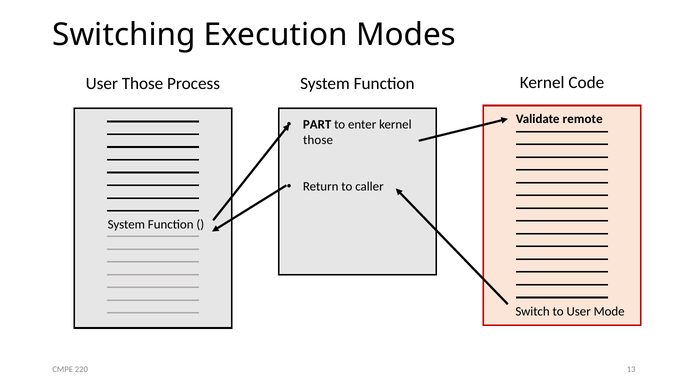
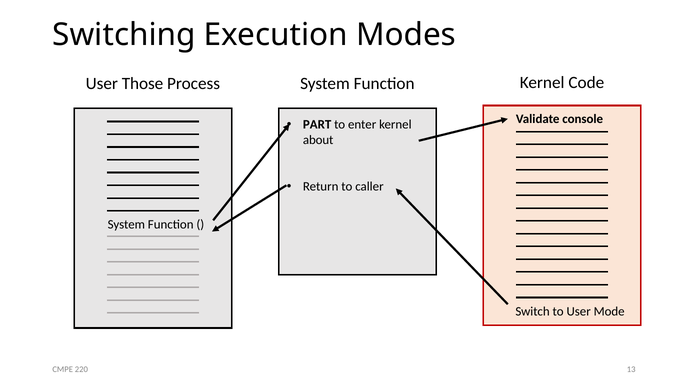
remote: remote -> console (583, 119)
those: those -> about (318, 140)
